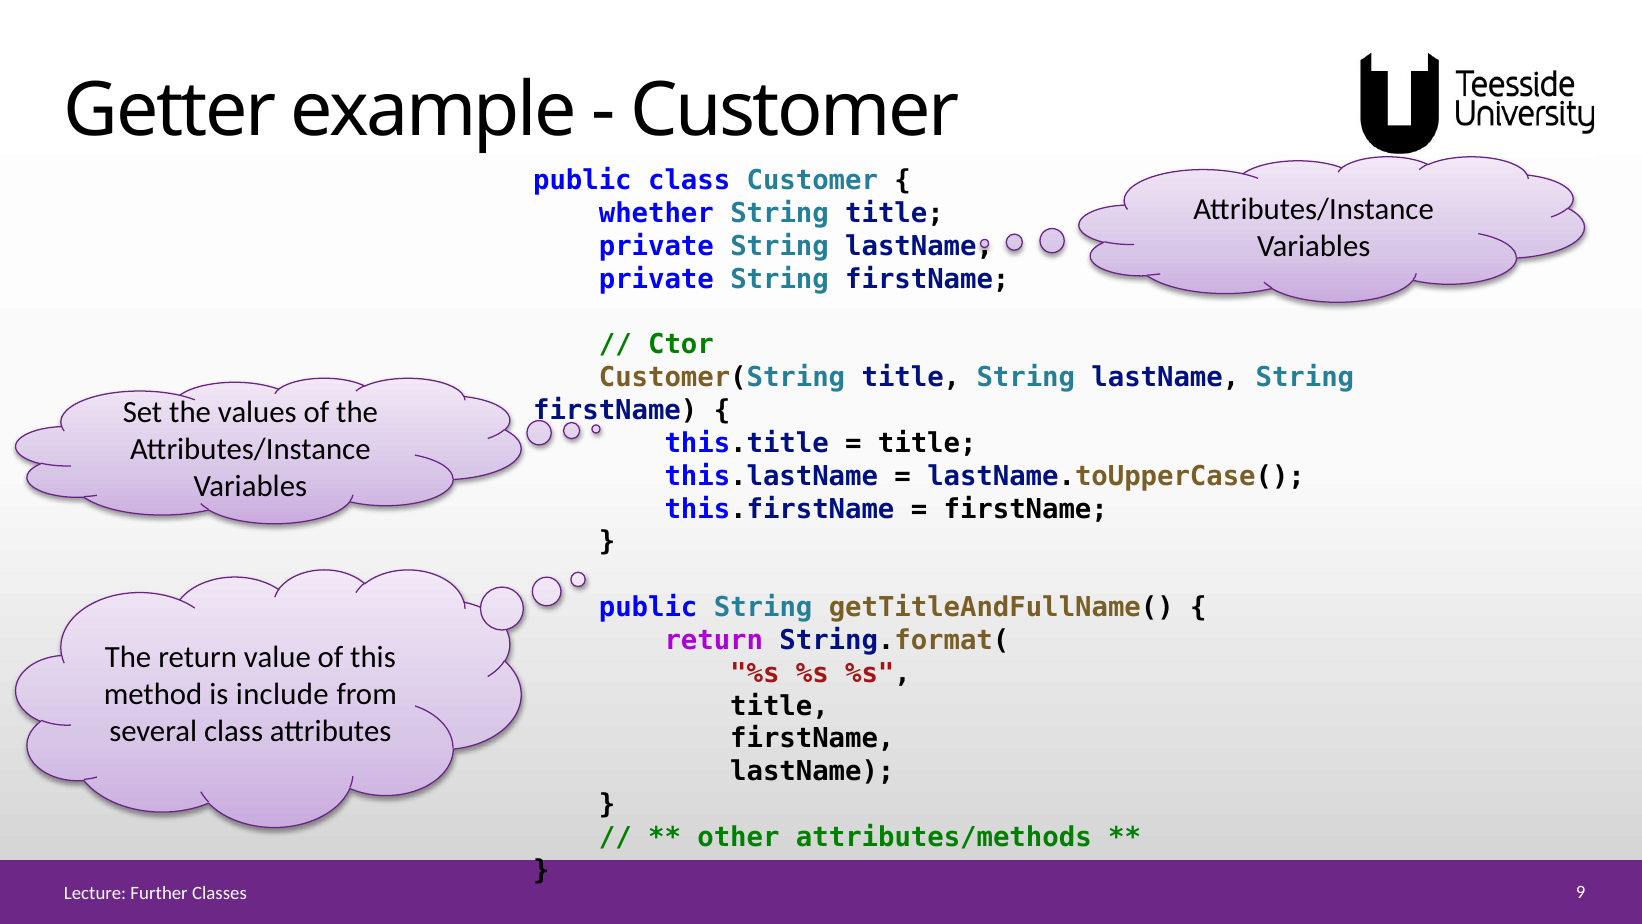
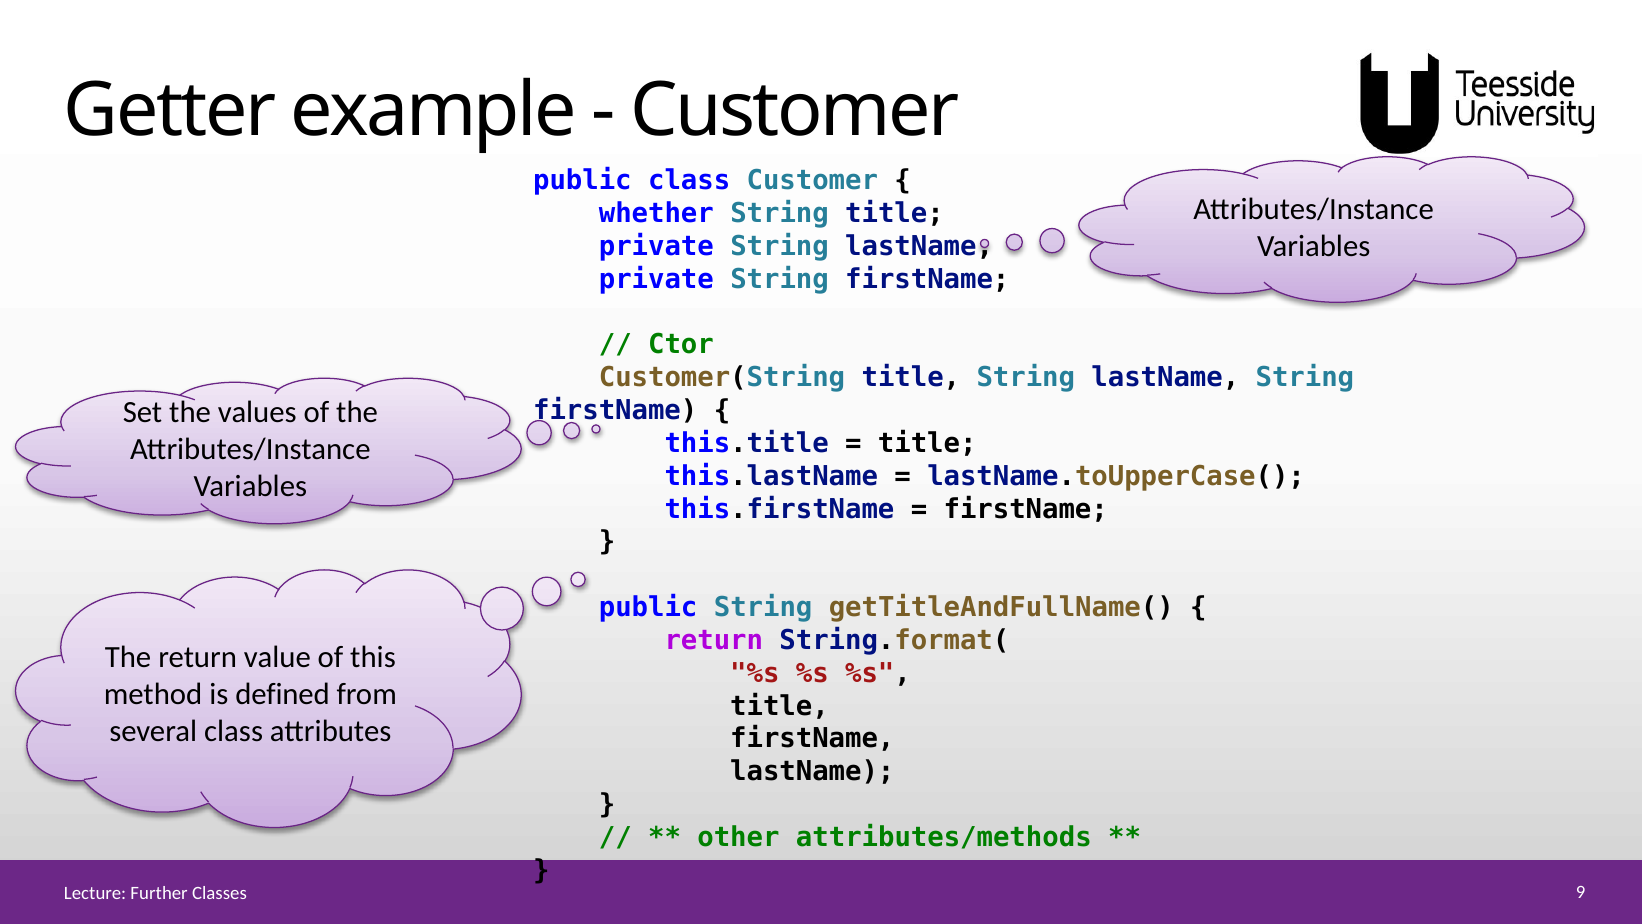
include: include -> defined (283, 694)
